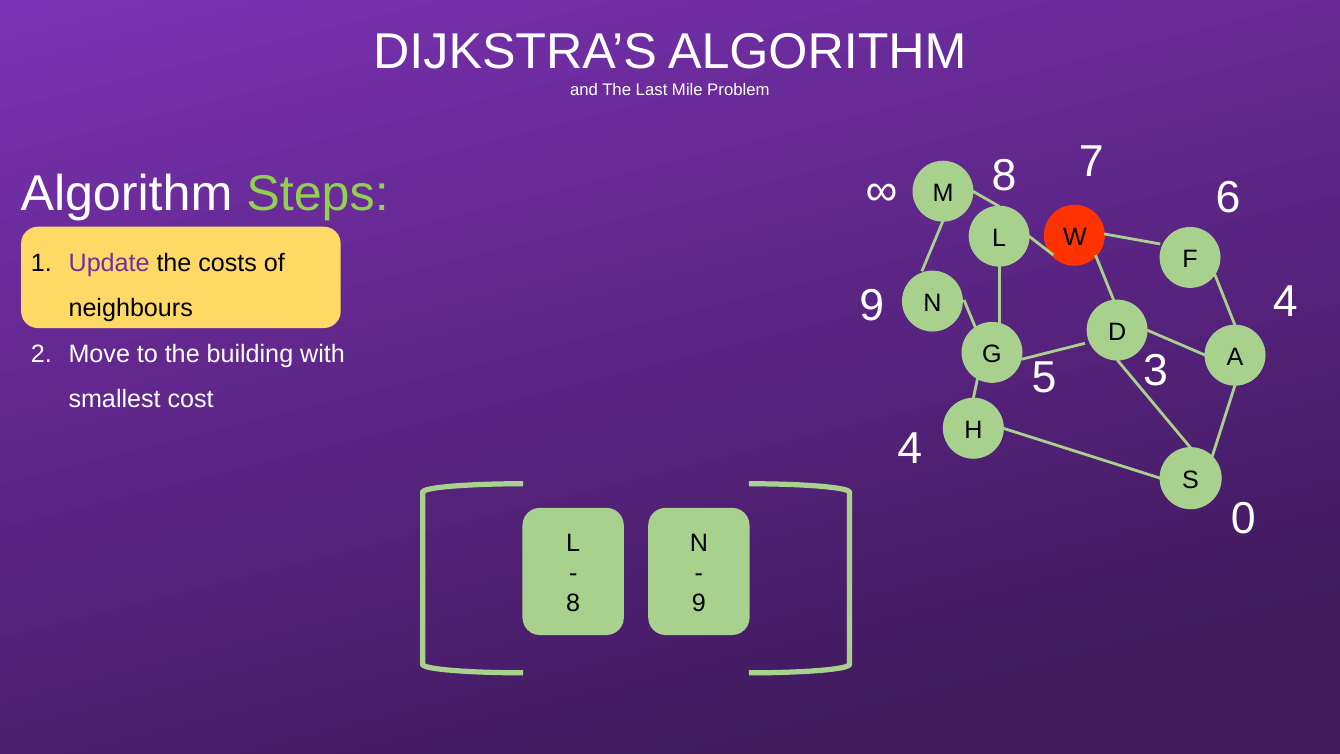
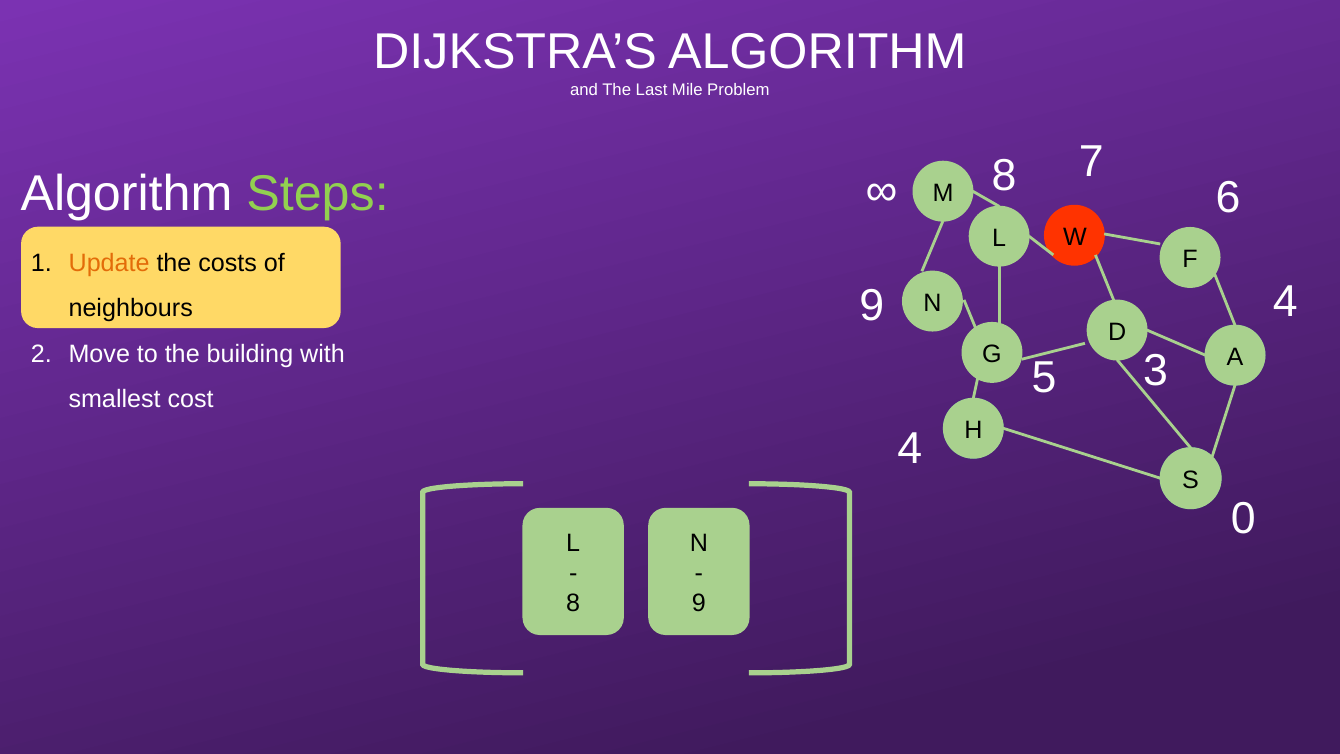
Update colour: purple -> orange (109, 263)
